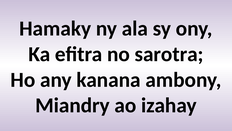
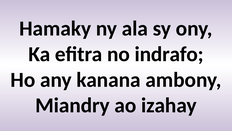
sarotra: sarotra -> indrafo (169, 54)
